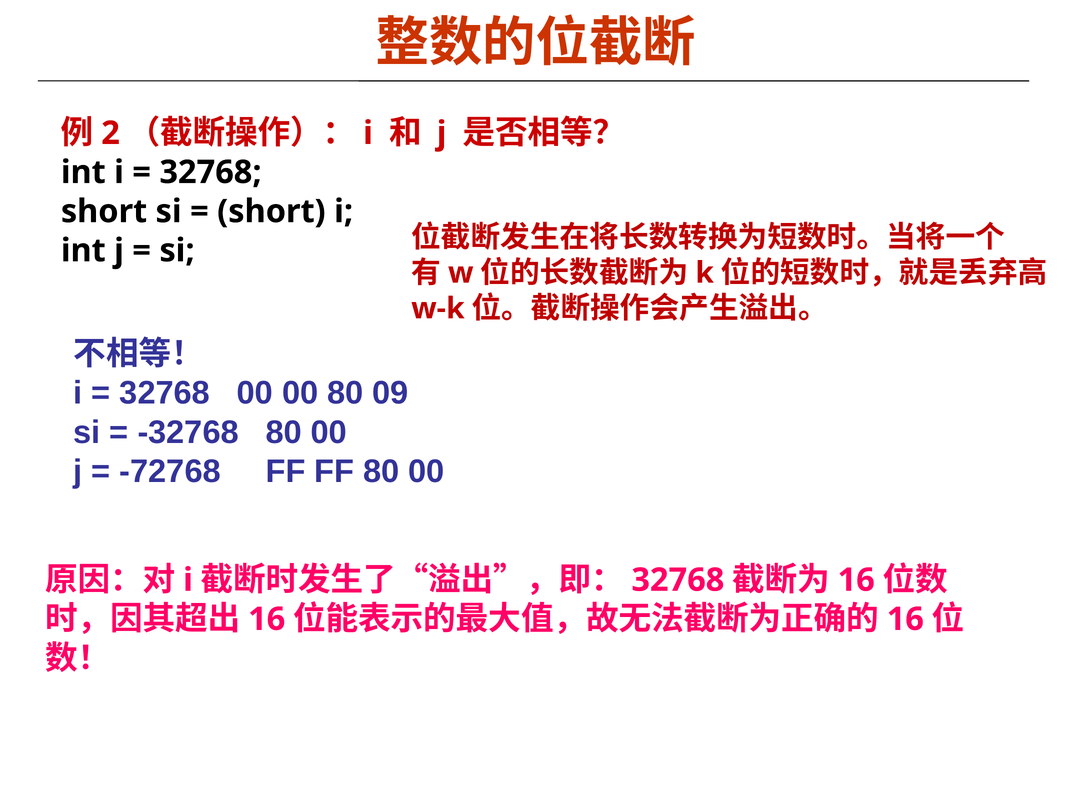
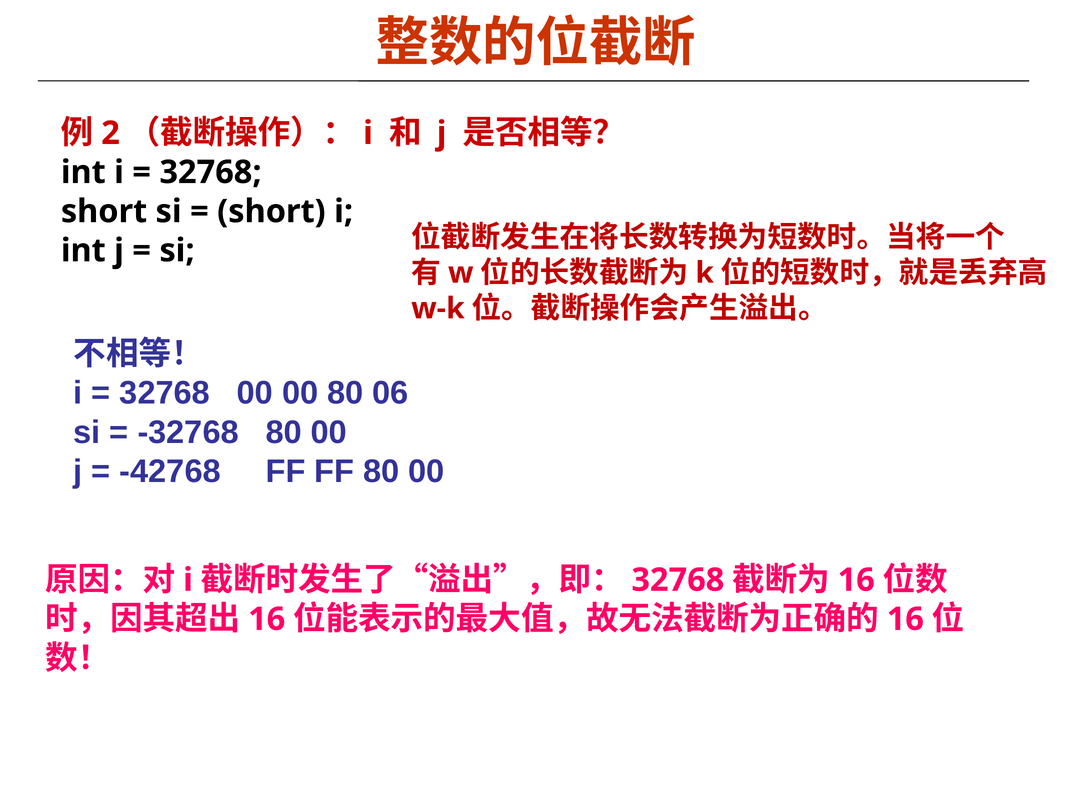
09: 09 -> 06 (390, 393)
-72768: -72768 -> -42768 (170, 471)
